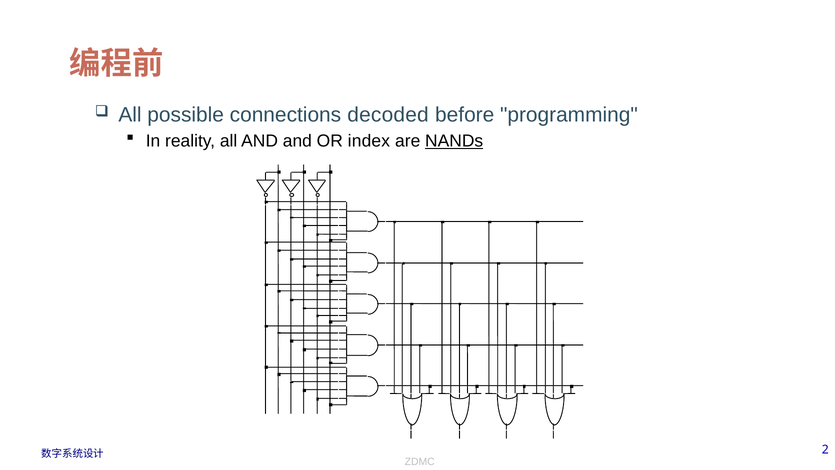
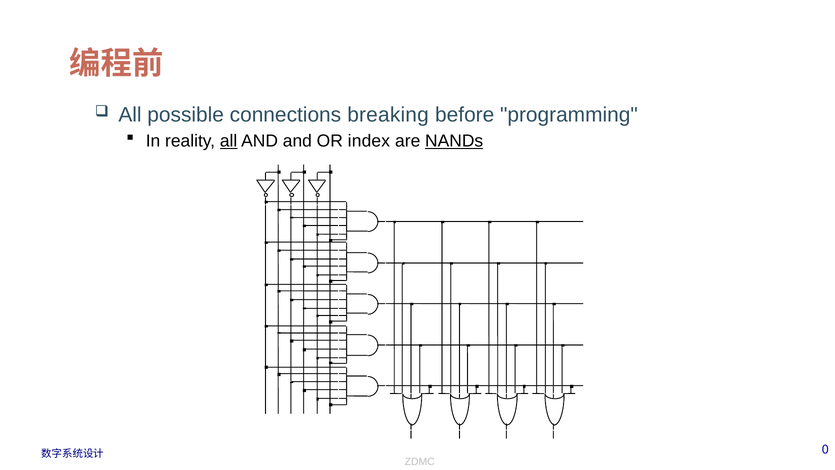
decoded: decoded -> breaking (388, 115)
all underline: none -> present (229, 141)
2: 2 -> 0 (825, 450)
